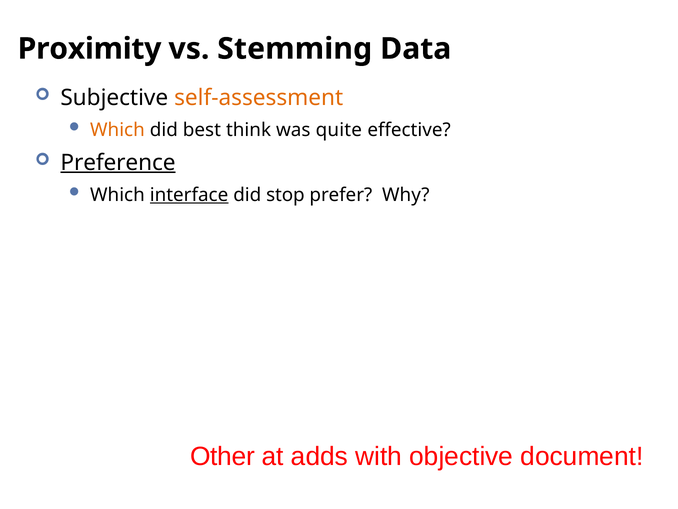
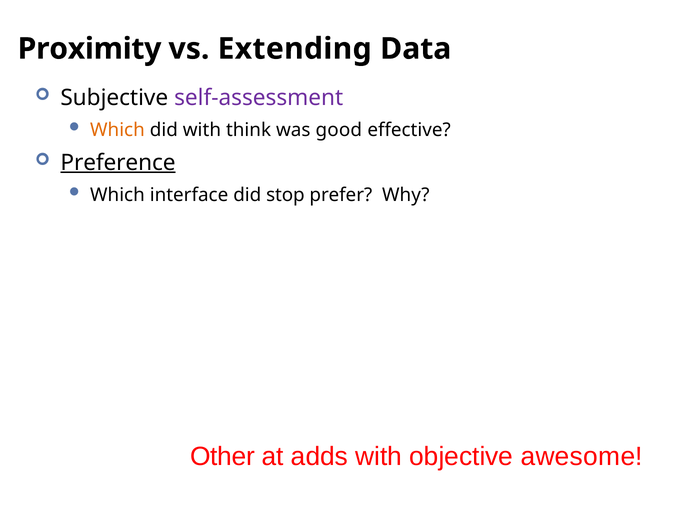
Stemming: Stemming -> Extending (295, 49)
self-assessment colour: orange -> purple (259, 98)
did best: best -> with (202, 130)
quite: quite -> good (339, 130)
interface underline: present -> none (189, 195)
document: document -> awesome (582, 456)
